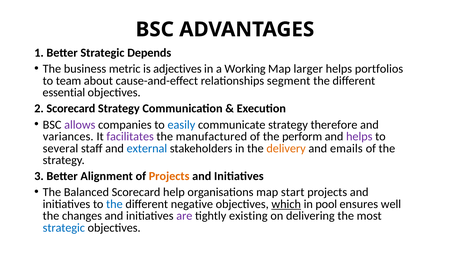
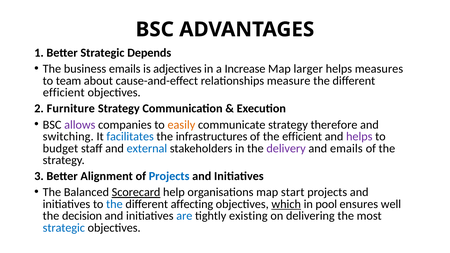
business metric: metric -> emails (125, 69)
Working: Working -> Increase (245, 69)
portfolios: portfolios -> measures (379, 69)
segment: segment -> measure (289, 81)
essential: essential -> efficient (64, 93)
2 Scorecard: Scorecard -> Furniture (71, 109)
easily colour: blue -> orange (181, 125)
variances: variances -> switching (68, 137)
facilitates colour: purple -> blue (130, 137)
manufactured: manufactured -> infrastructures (212, 137)
the perform: perform -> efficient (302, 137)
several: several -> budget (60, 148)
delivery colour: orange -> purple (286, 148)
Projects colour: orange -> blue (169, 176)
Scorecard underline: none -> present (136, 192)
negative: negative -> affecting (192, 204)
changes: changes -> decision (82, 216)
are colour: purple -> blue (184, 216)
